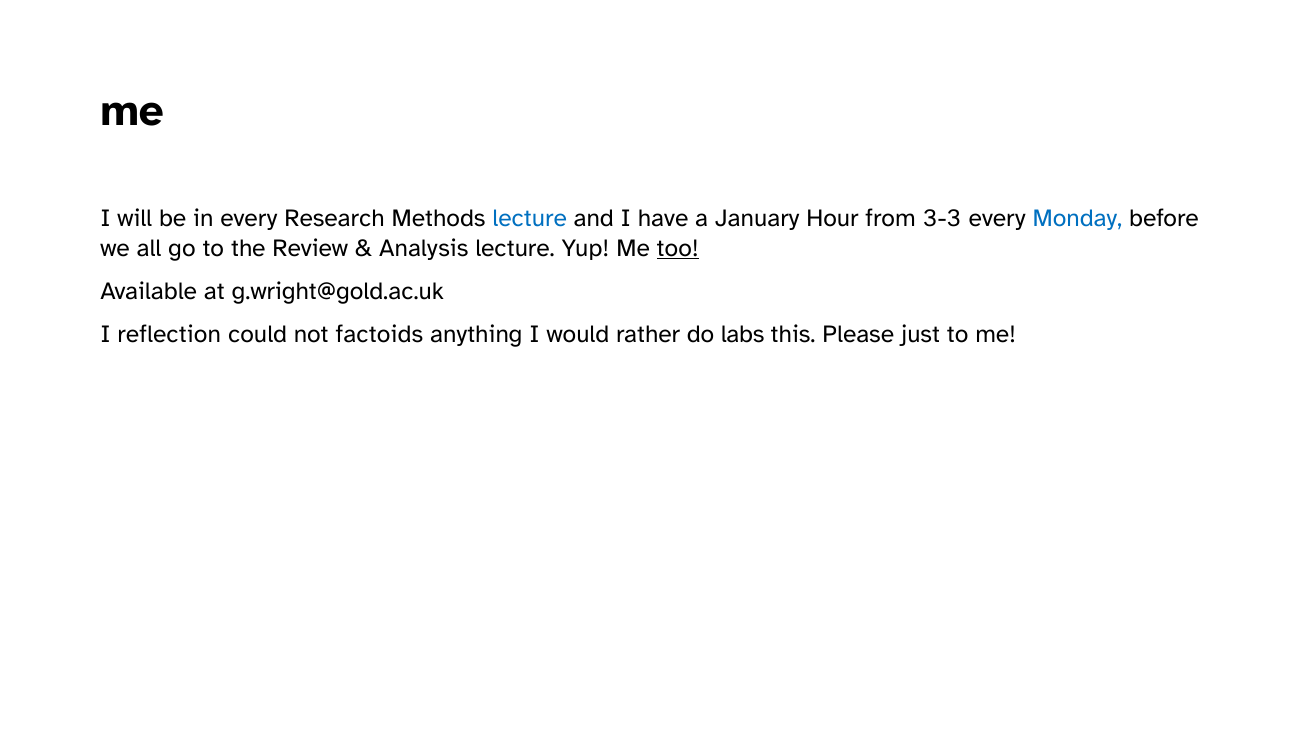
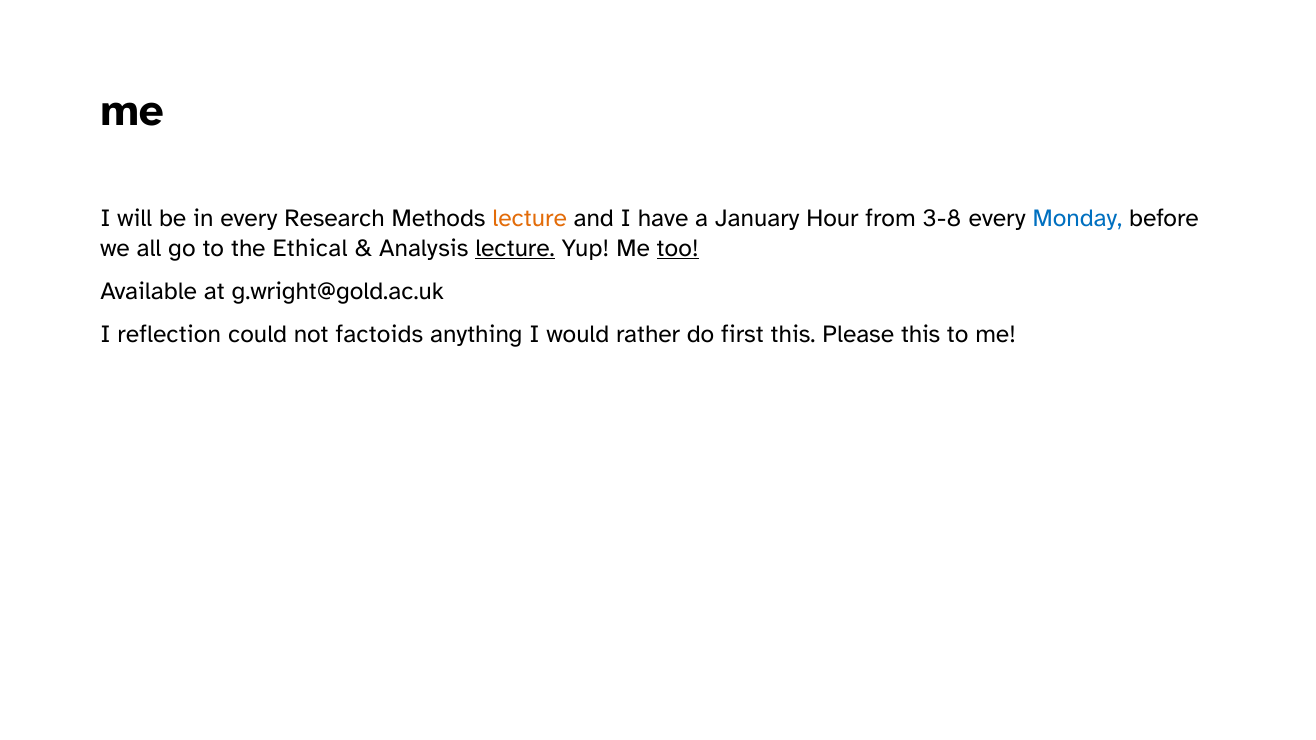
lecture colour: blue -> orange (530, 219)
3-3: 3-3 -> 3-8 (942, 219)
Review: Review -> Ethical (310, 248)
lecture underline: none -> present (515, 248)
labs: labs -> first (742, 335)
Please just: just -> this (921, 335)
